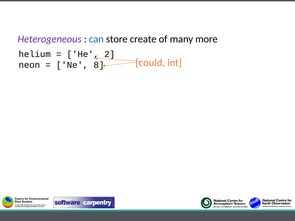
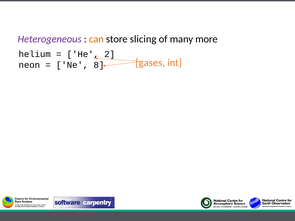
can colour: blue -> orange (96, 39)
create: create -> slicing (143, 39)
could: could -> gases (150, 63)
